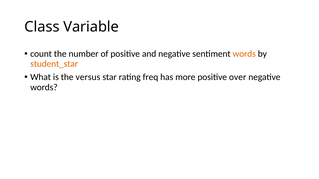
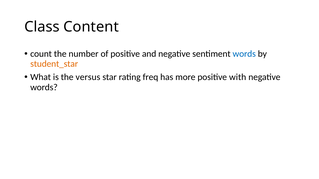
Variable: Variable -> Content (91, 27)
words colour: orange -> blue (244, 54)
over: over -> with (238, 77)
